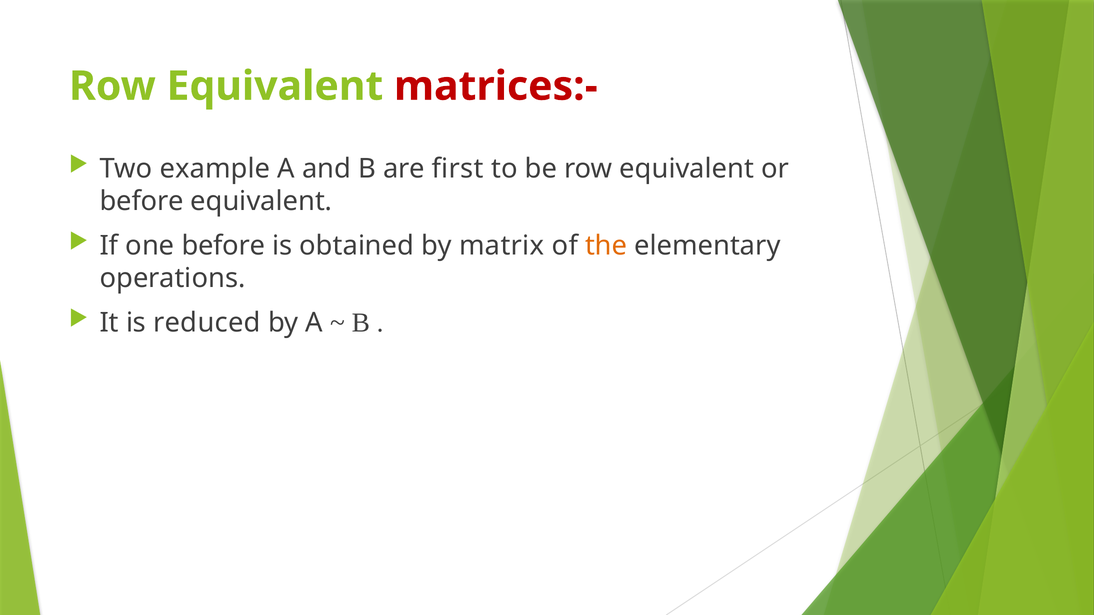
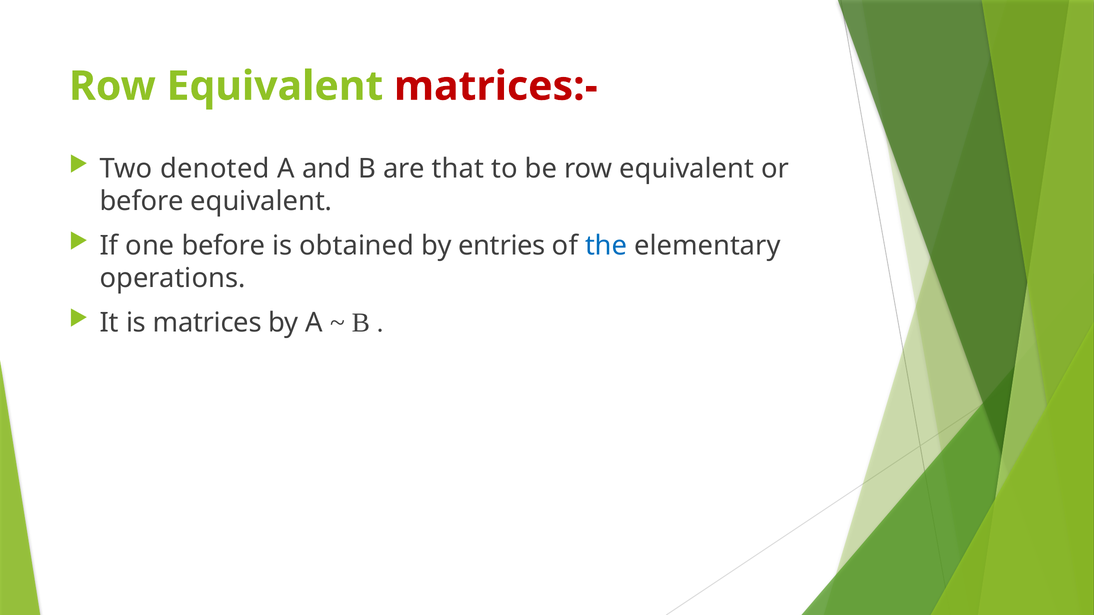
example: example -> denoted (215, 169)
first: first -> that (458, 169)
matrix: matrix -> entries (502, 246)
the colour: orange -> blue (606, 246)
reduced: reduced -> matrices (207, 323)
